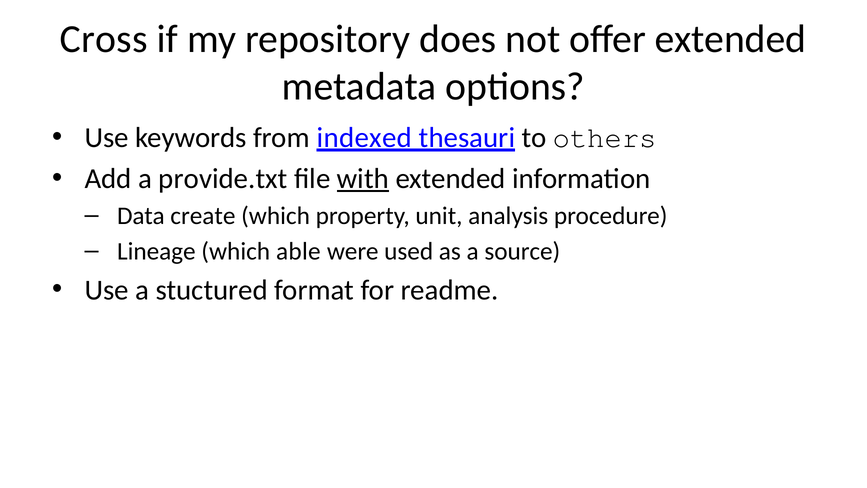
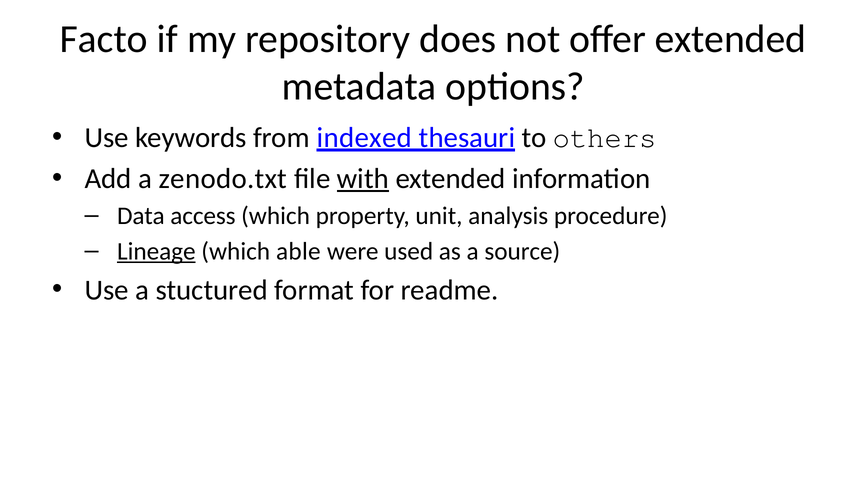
Cross: Cross -> Facto (104, 39)
provide.txt: provide.txt -> zenodo.txt (223, 179)
create: create -> access (203, 216)
Lineage underline: none -> present (156, 251)
